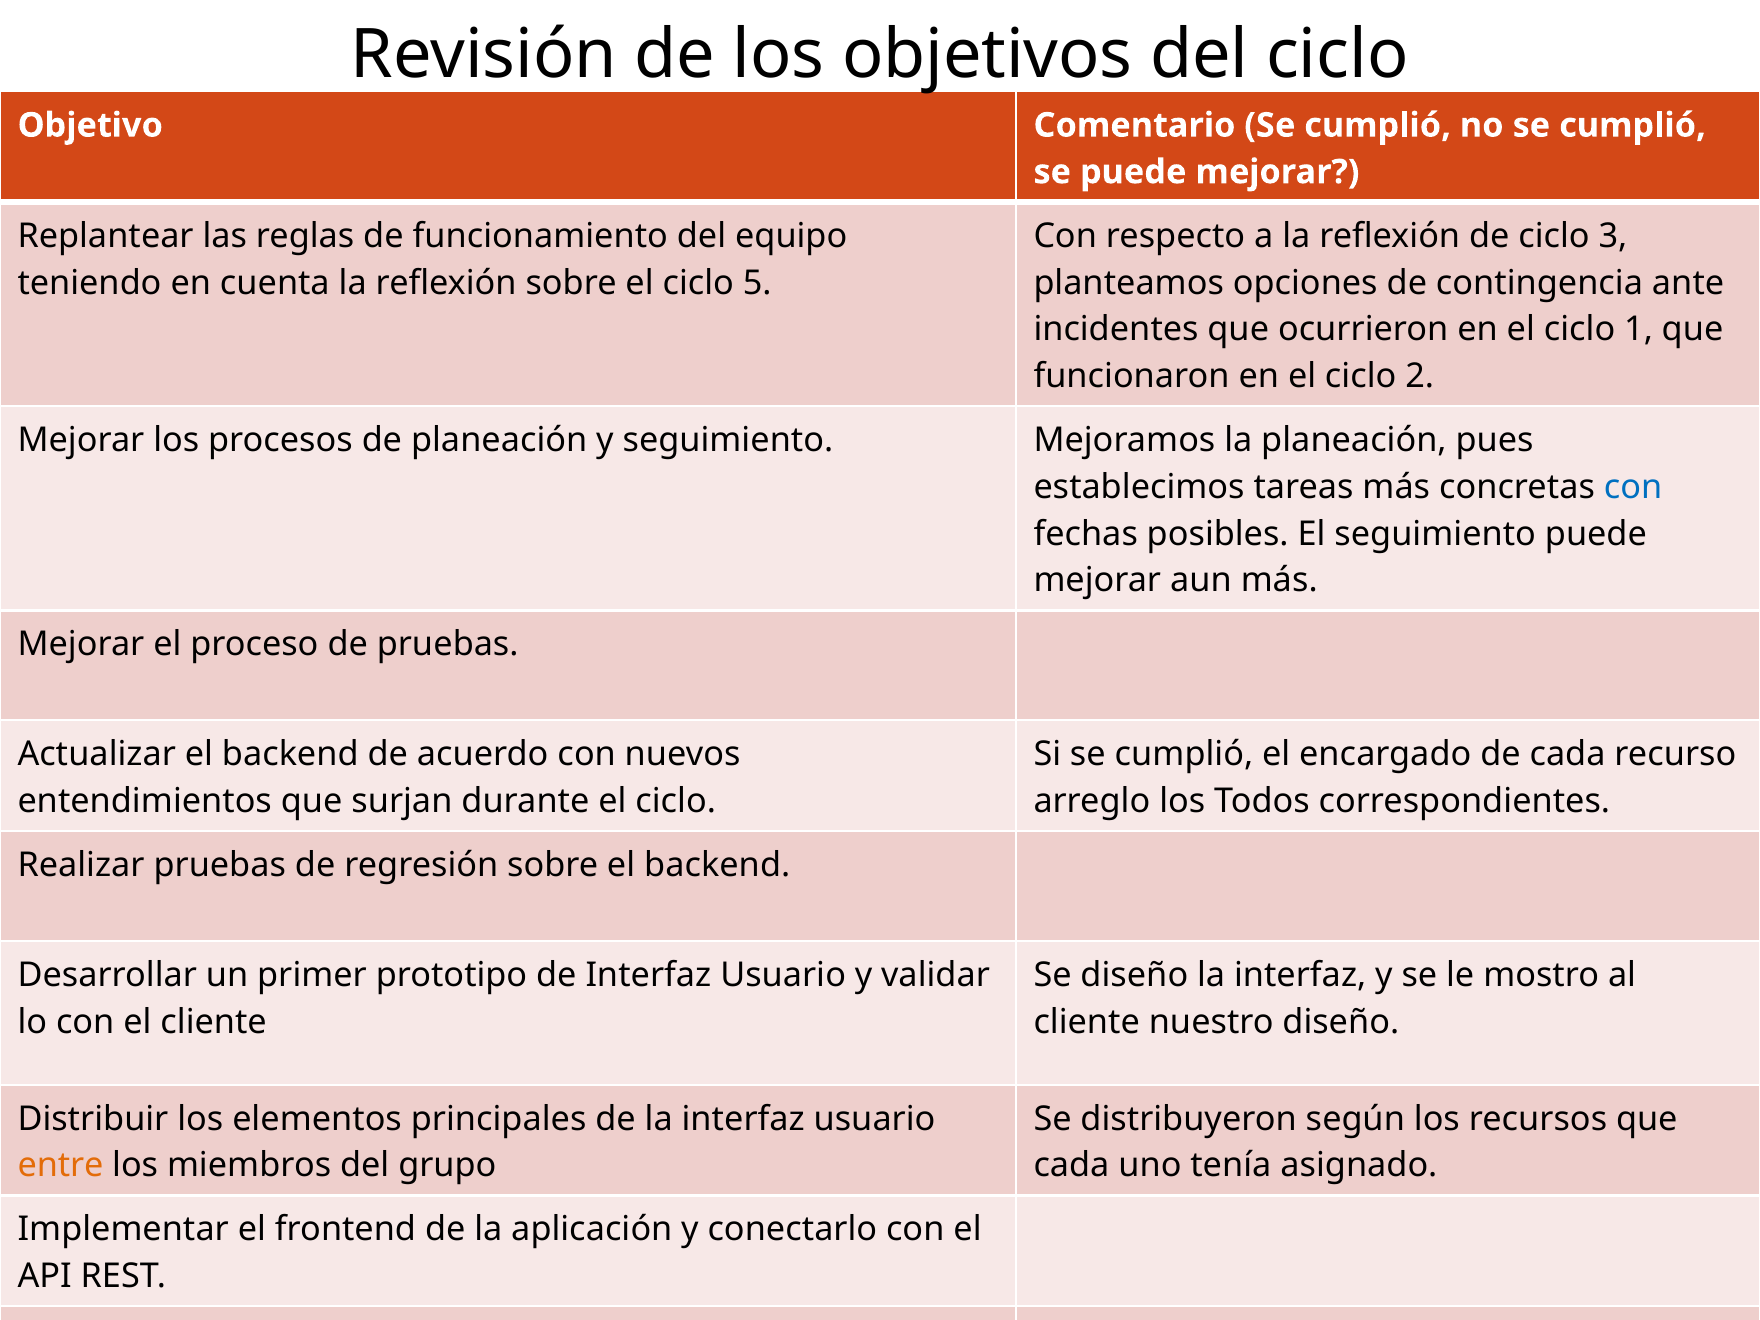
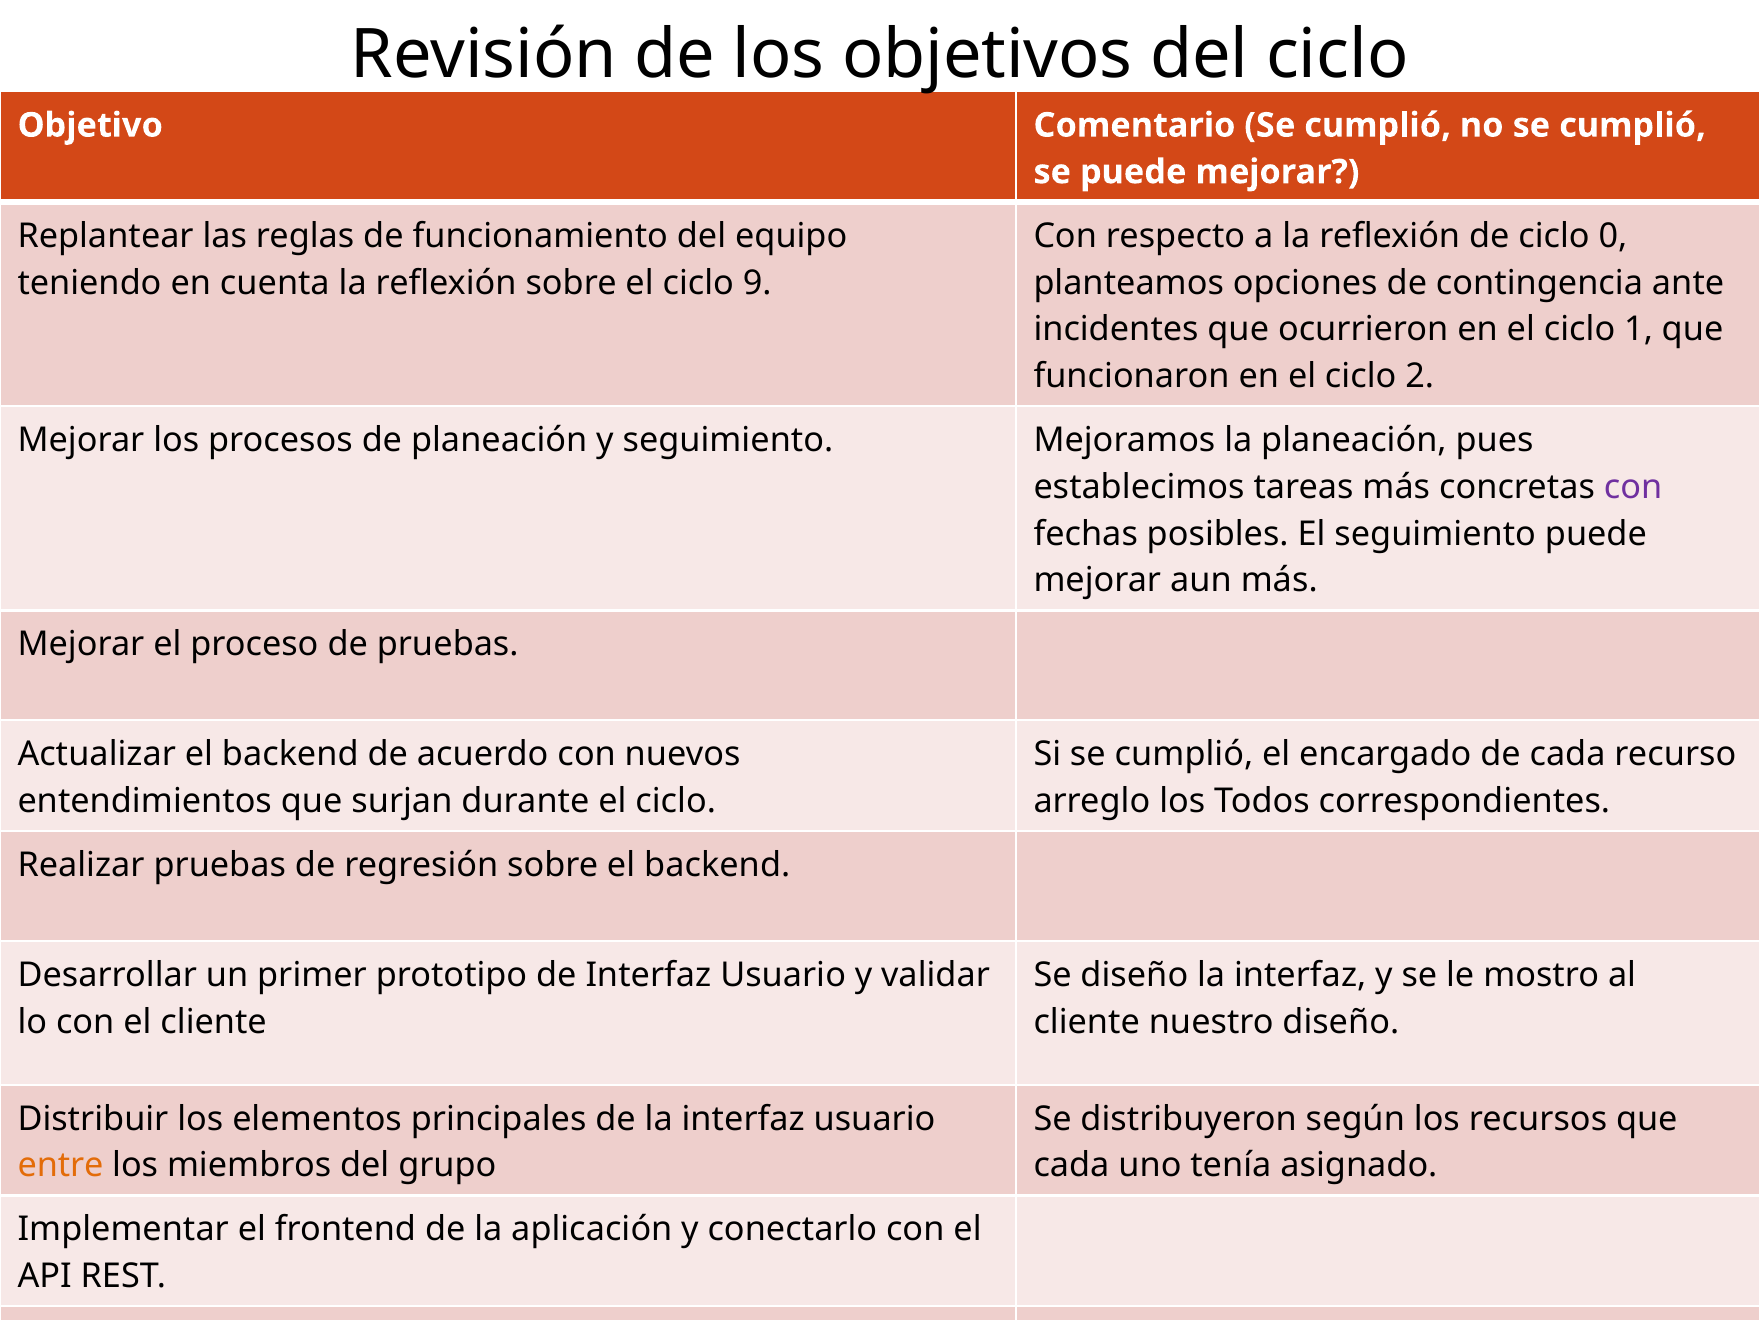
3: 3 -> 0 (1613, 236)
ciclo 5: 5 -> 9 (757, 283)
con colour: blue -> purple (1633, 487)
